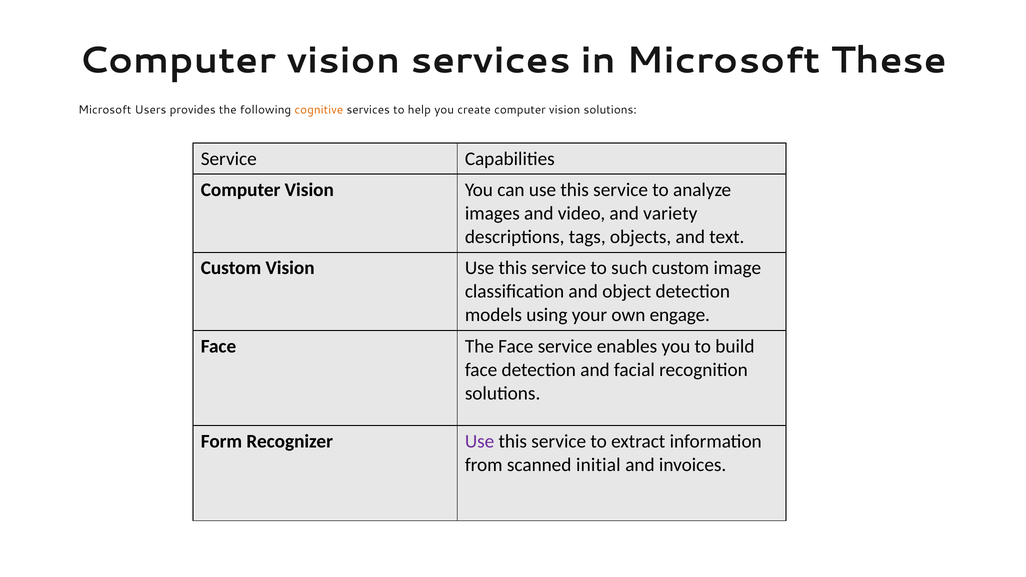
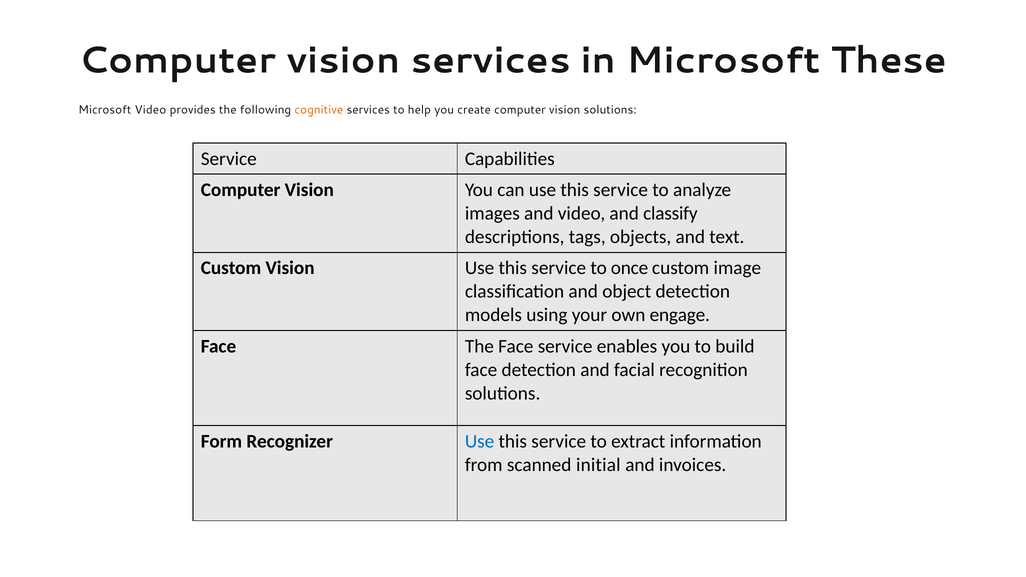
Microsoft Users: Users -> Video (150, 110)
variety: variety -> classify (670, 214)
such: such -> once (630, 268)
Use colour: purple -> blue (480, 442)
